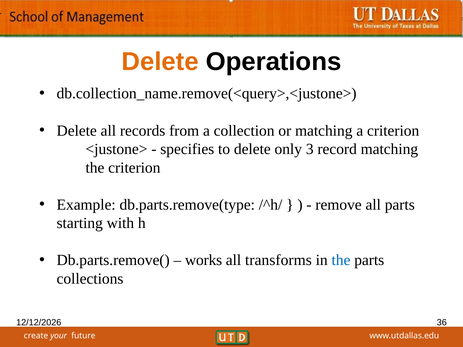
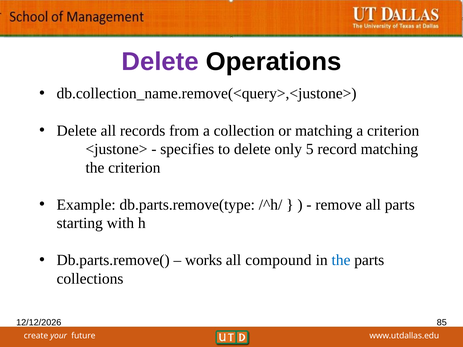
Delete colour: orange -> purple (160, 62)
3: 3 -> 5 (310, 149)
transforms: transforms -> compound (278, 260)
36: 36 -> 85 (442, 323)
